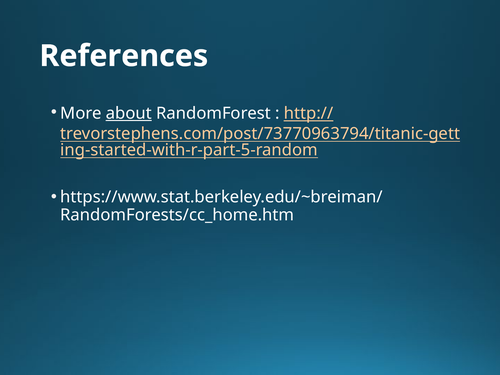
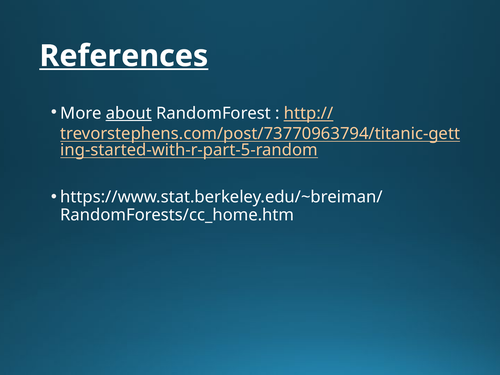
References underline: none -> present (124, 56)
